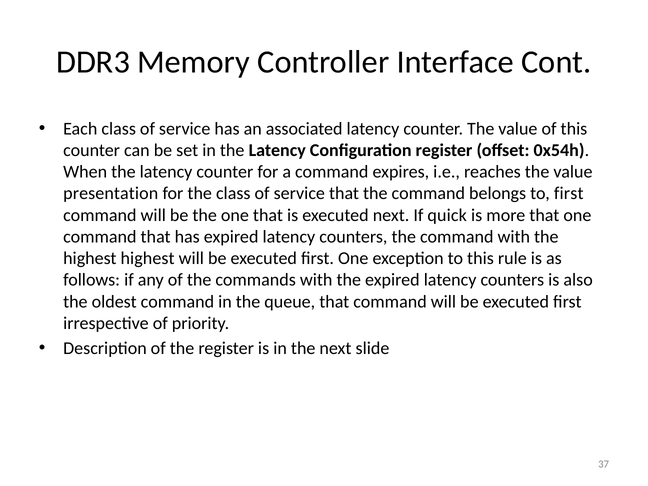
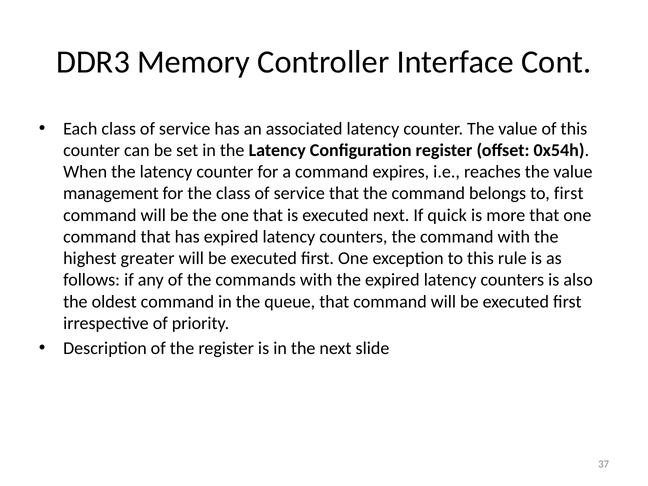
presentation: presentation -> management (111, 194)
highest highest: highest -> greater (148, 258)
